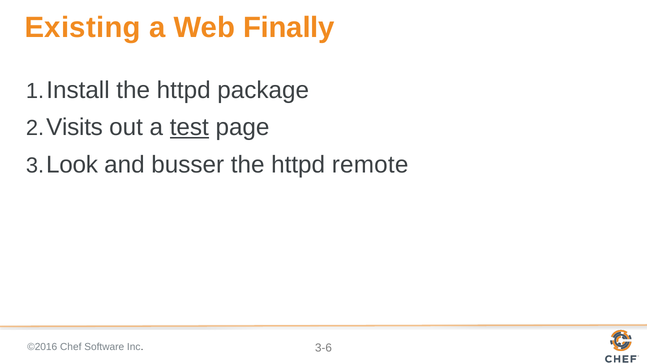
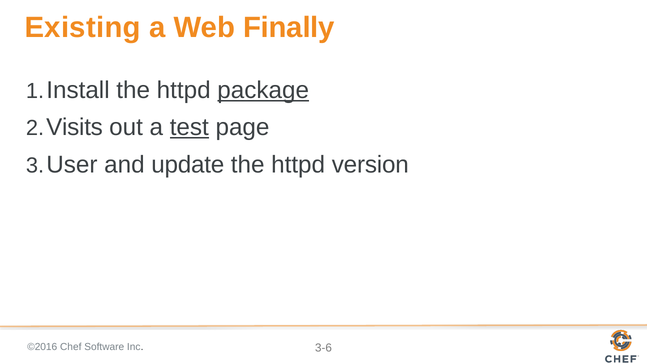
package underline: none -> present (263, 90)
Look: Look -> User (72, 165)
busser: busser -> update (188, 165)
remote: remote -> version (370, 165)
